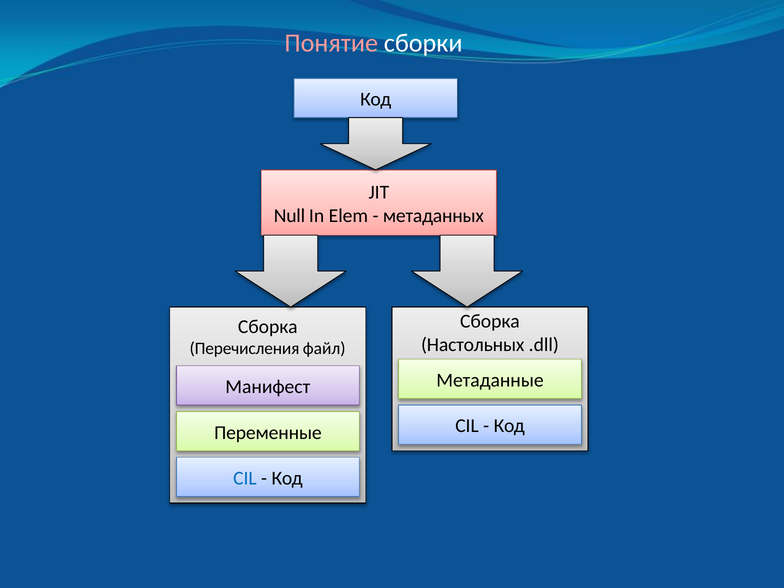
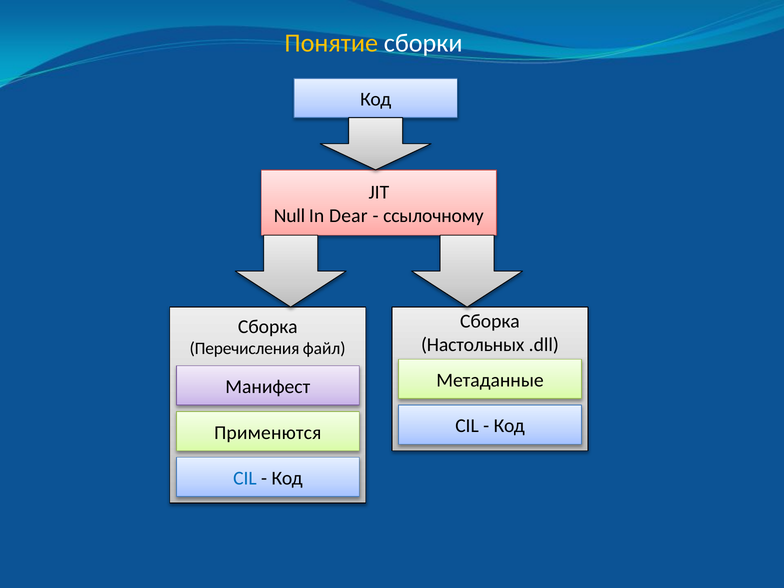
Понятие colour: pink -> yellow (331, 43)
Elem: Elem -> Dear (348, 216)
метаданных: метаданных -> ссылочному (433, 216)
Переменные: Переменные -> Применются (268, 433)
